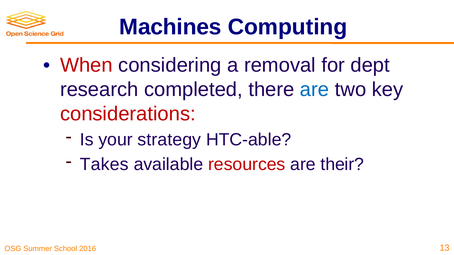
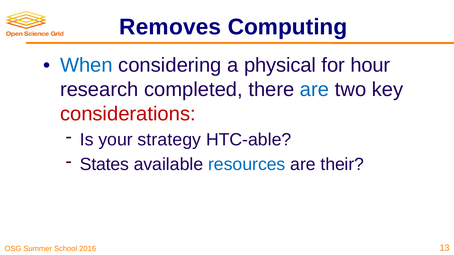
Machines: Machines -> Removes (170, 27)
When colour: red -> blue (86, 65)
removal: removal -> physical (280, 65)
dept: dept -> hour (370, 65)
Takes: Takes -> States (104, 165)
resources colour: red -> blue (247, 165)
